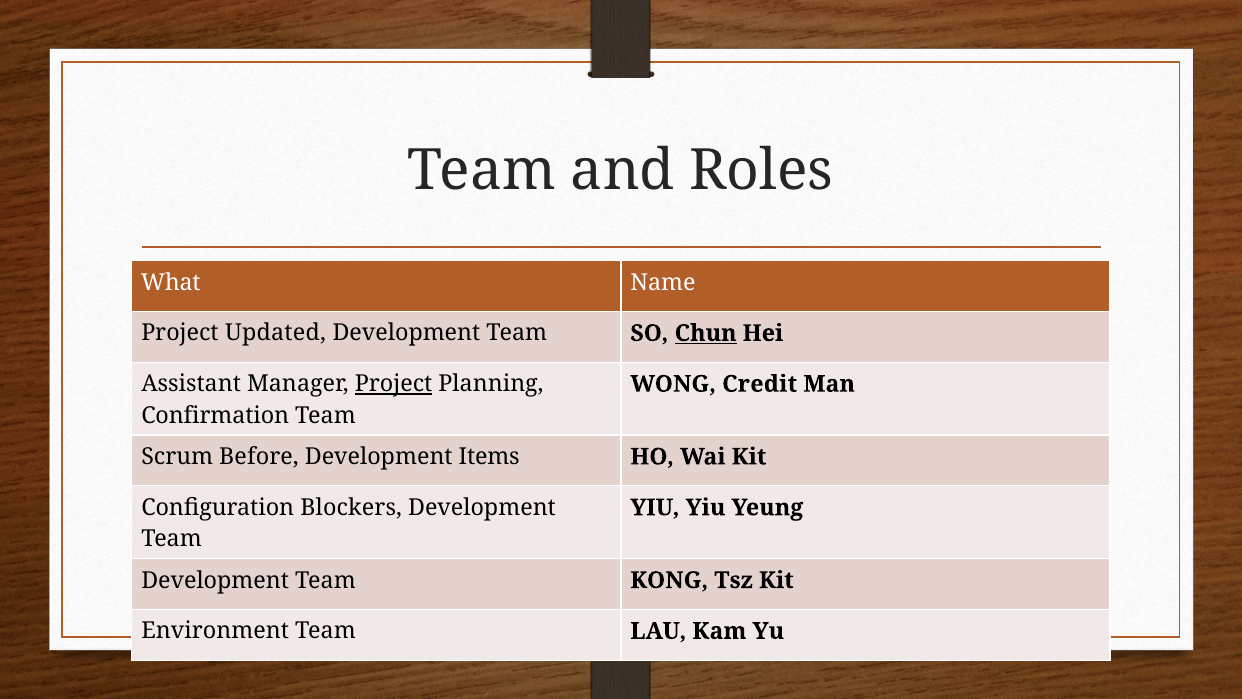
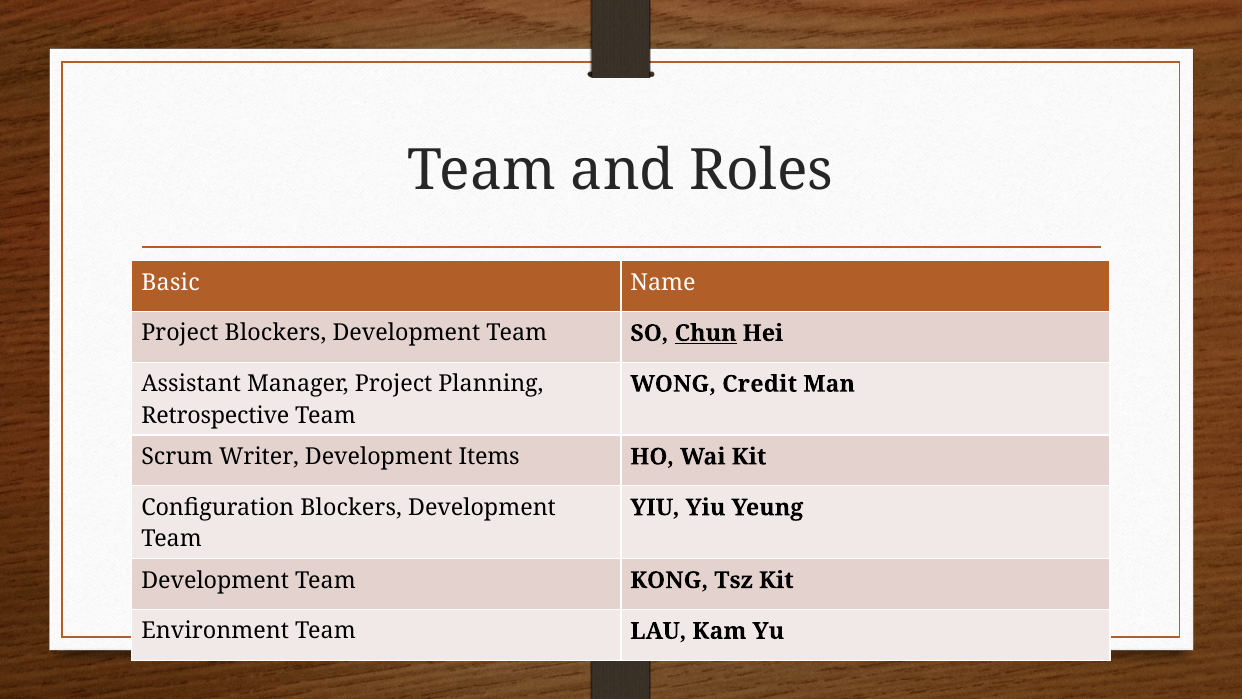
What: What -> Basic (171, 282)
Project Updated: Updated -> Blockers (276, 333)
Project underline: present -> none (394, 384)
Confirmation: Confirmation -> Retrospective (215, 416)
Before: Before -> Writer (259, 457)
